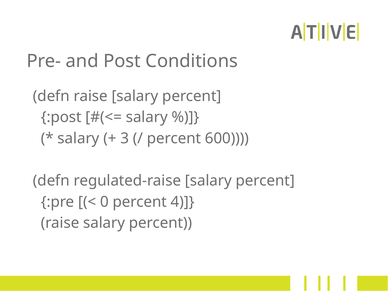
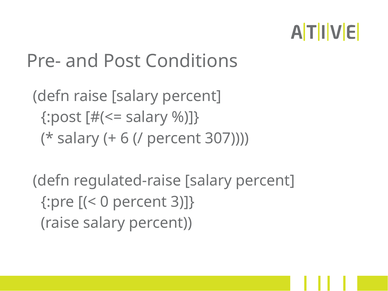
3: 3 -> 6 (125, 138)
600: 600 -> 307 (227, 138)
4: 4 -> 3 (183, 202)
